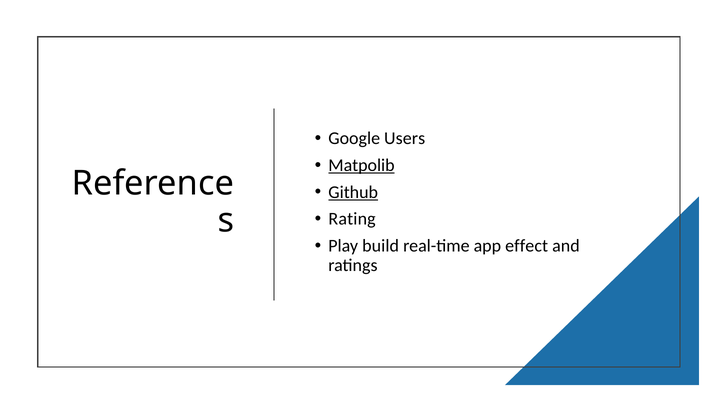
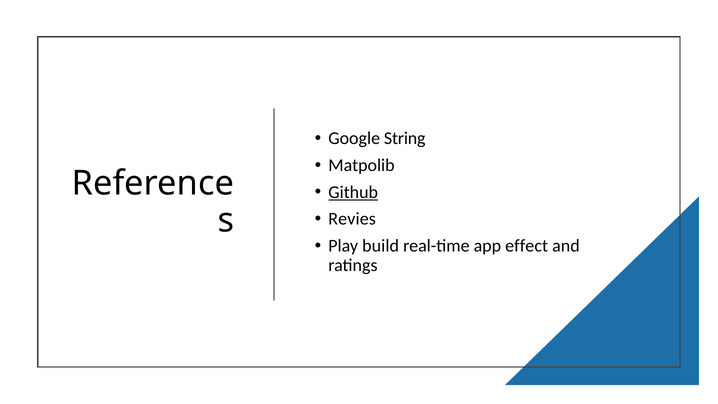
Users: Users -> String (405, 138)
Matpolib underline: present -> none (361, 165)
Rating: Rating -> Revies (352, 219)
